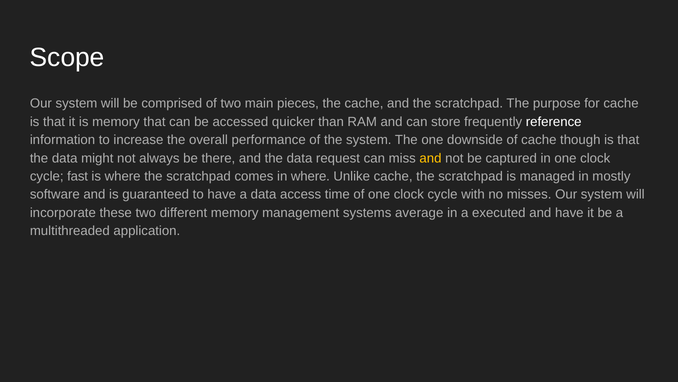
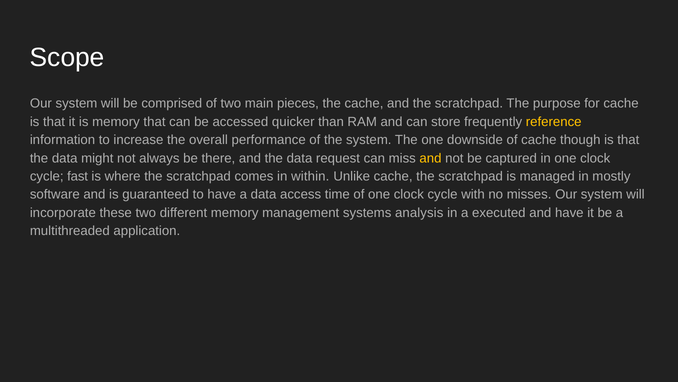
reference colour: white -> yellow (554, 122)
in where: where -> within (310, 176)
average: average -> analysis (419, 212)
